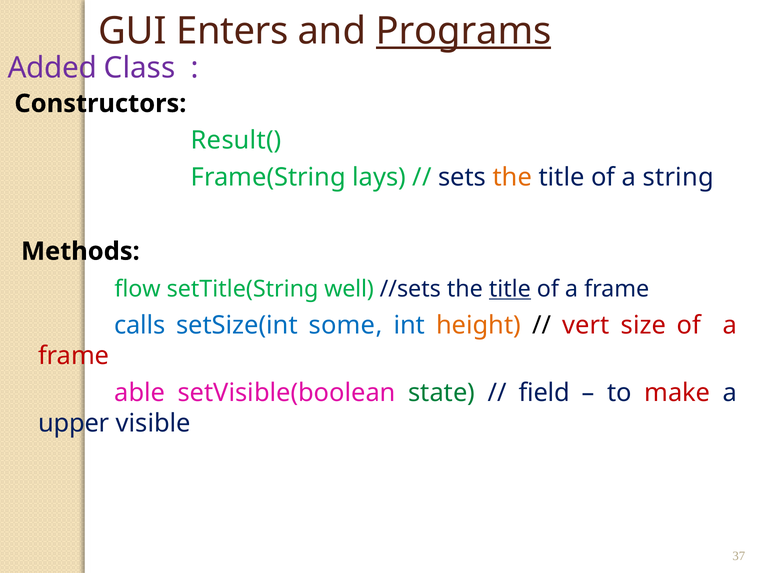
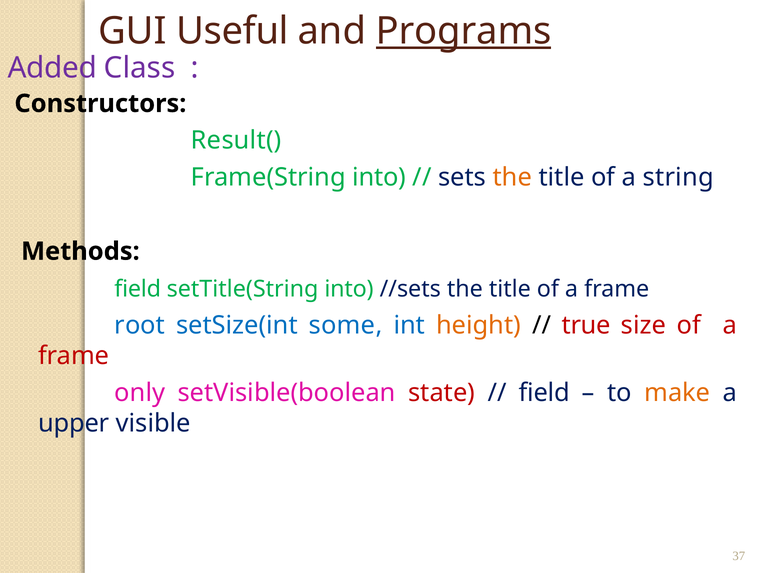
Enters: Enters -> Useful (232, 31)
Frame(String lays: lays -> into (379, 177)
flow: flow -> field (138, 289)
setTitle(String well: well -> into (349, 289)
title underline: present -> none (510, 289)
calls: calls -> root (140, 325)
vert: vert -> true (586, 325)
able: able -> only (140, 393)
state colour: green -> red (442, 393)
make colour: red -> orange (677, 393)
